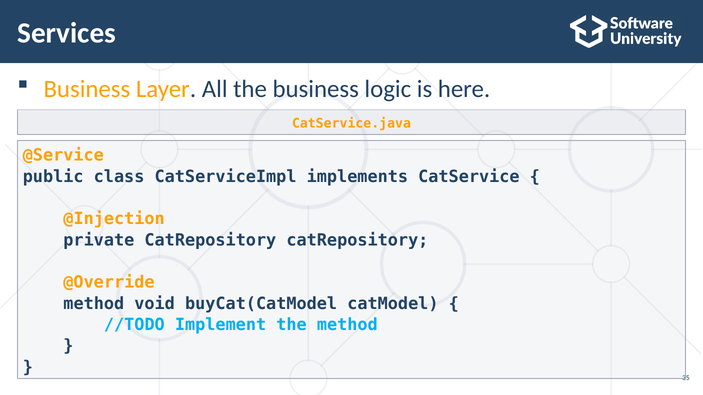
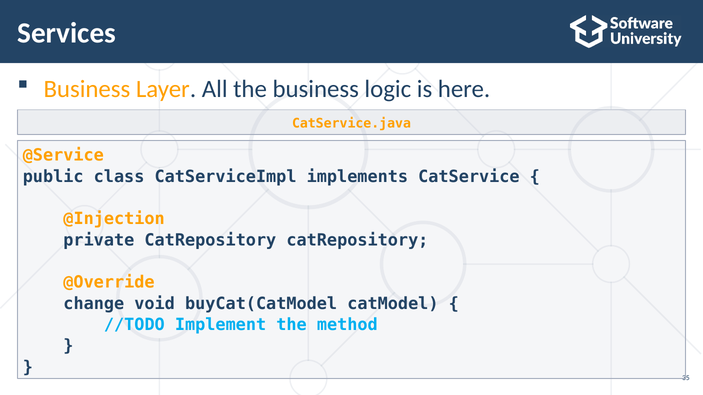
method: method -> change (94, 304)
